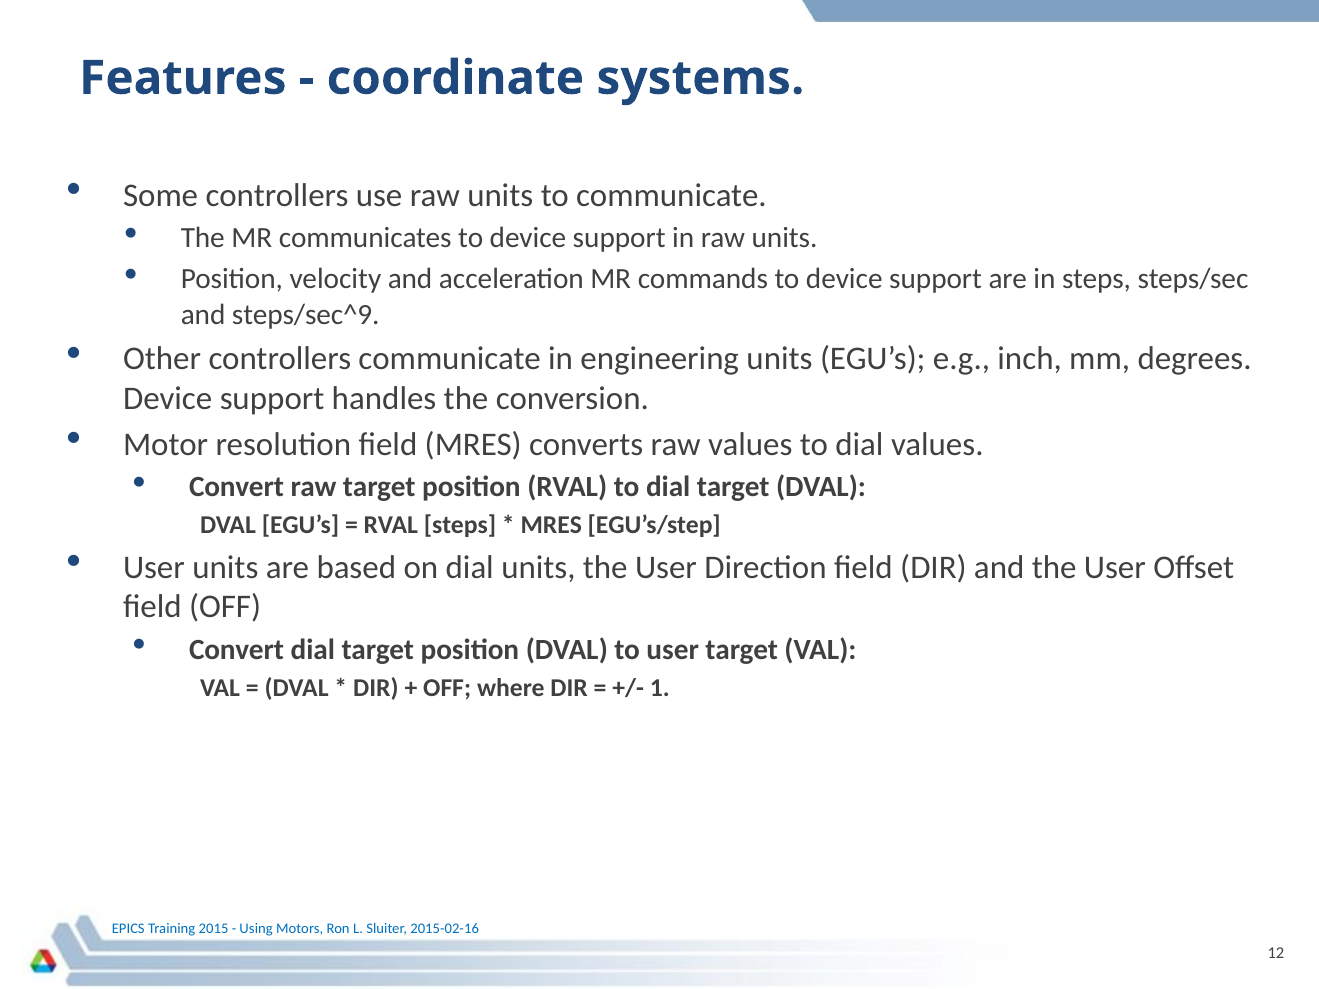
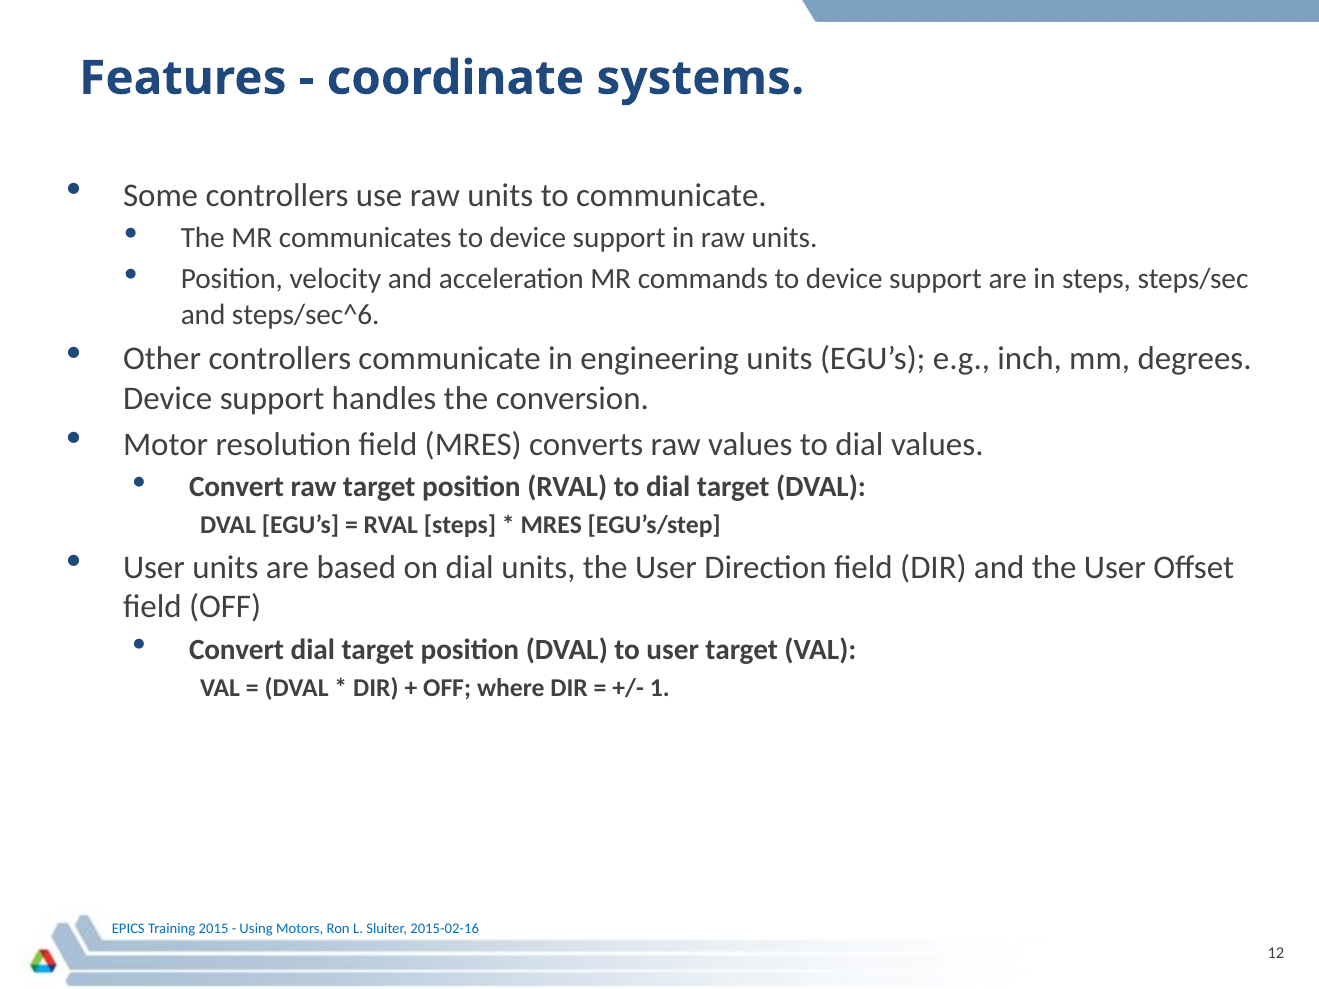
steps/sec^9: steps/sec^9 -> steps/sec^6 (306, 315)
